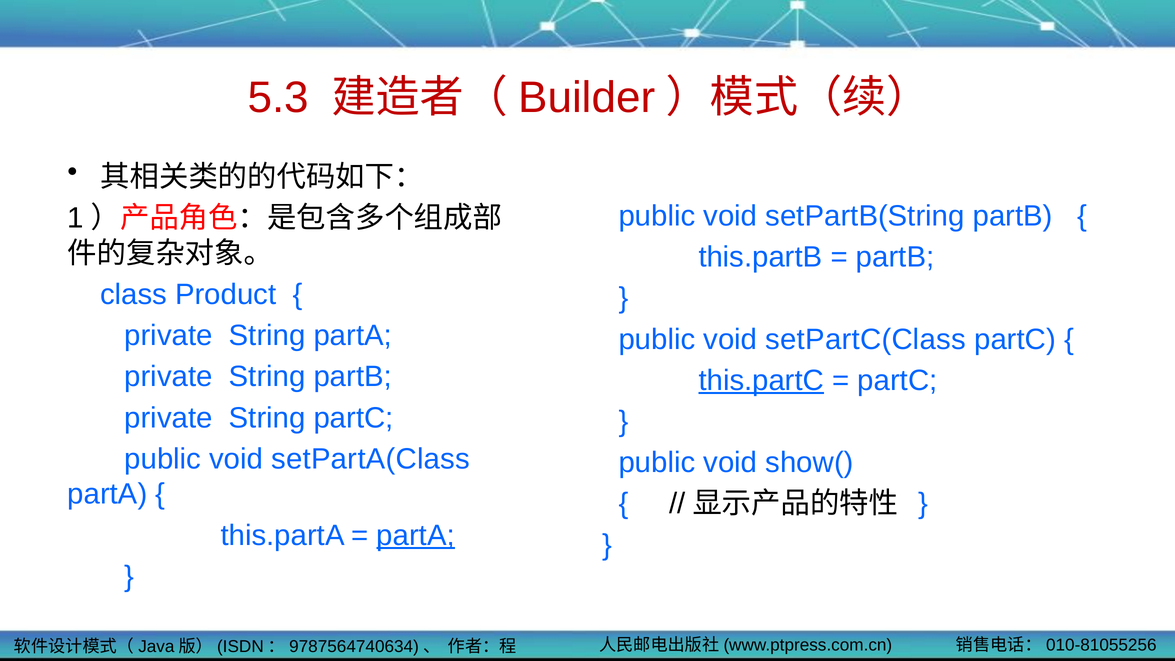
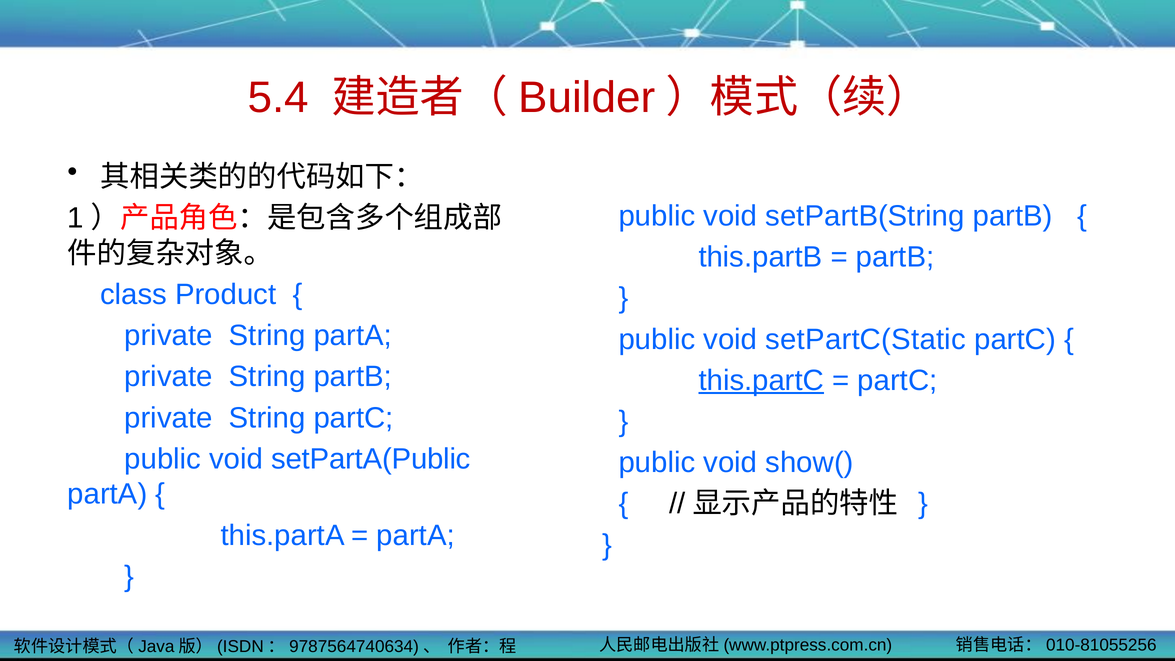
5.3: 5.3 -> 5.4 (278, 98)
setPartC(Class: setPartC(Class -> setPartC(Static (866, 339)
setPartA(Class: setPartA(Class -> setPartA(Public (371, 459)
partA underline: present -> none (416, 535)
